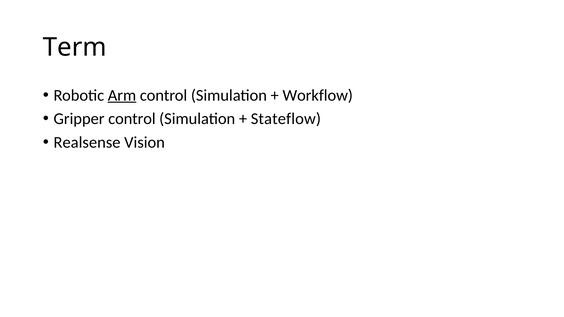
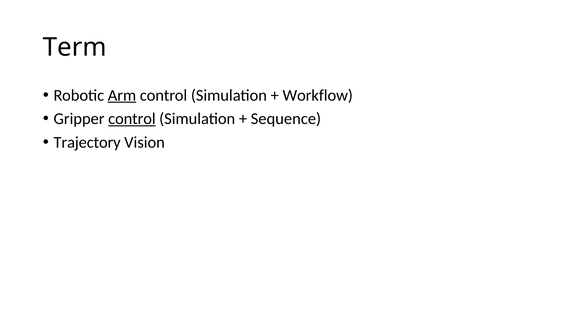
control underline: none -> present (132, 119)
Stateflow: Stateflow -> Sequence (286, 119)
Realsense: Realsense -> Trajectory (87, 143)
